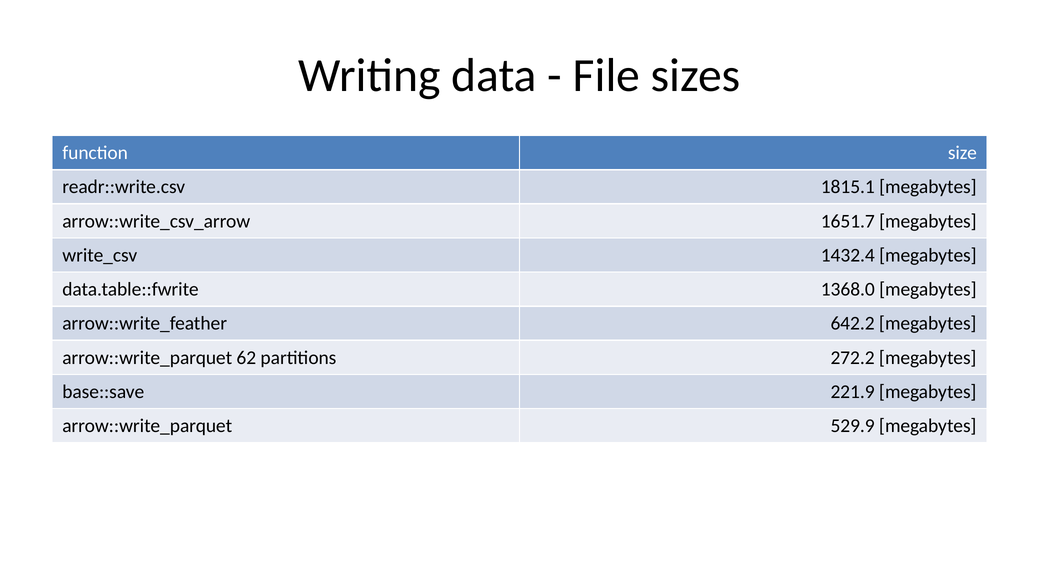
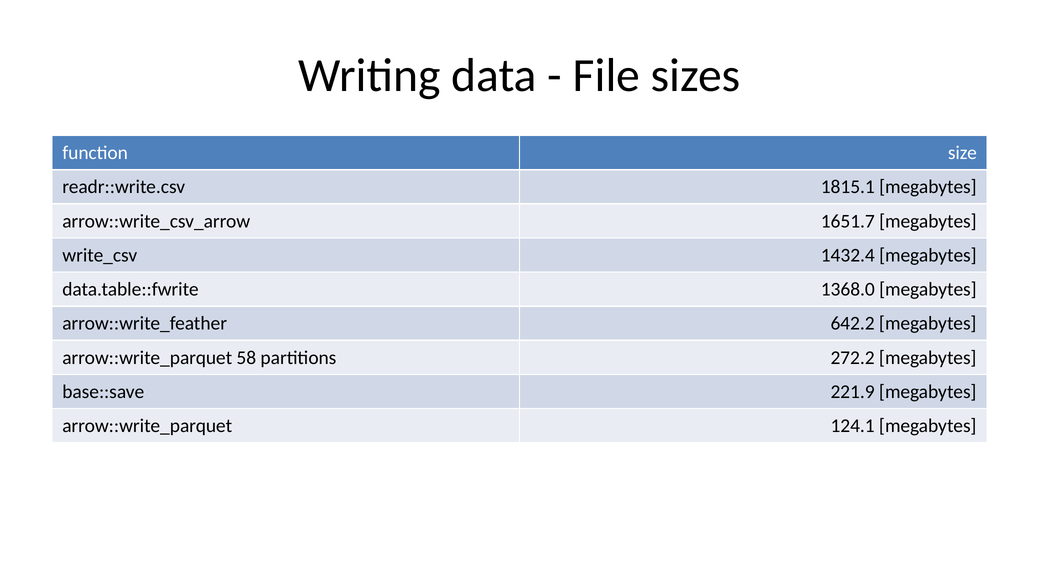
62: 62 -> 58 (246, 358)
529.9: 529.9 -> 124.1 (853, 426)
